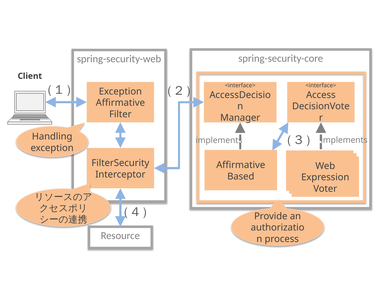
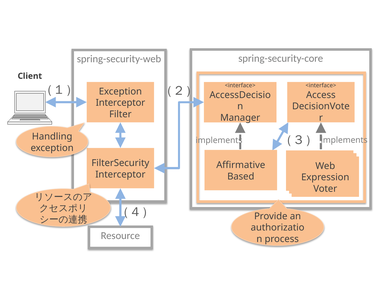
Affirmative: Affirmative -> Interceptor (120, 103)
